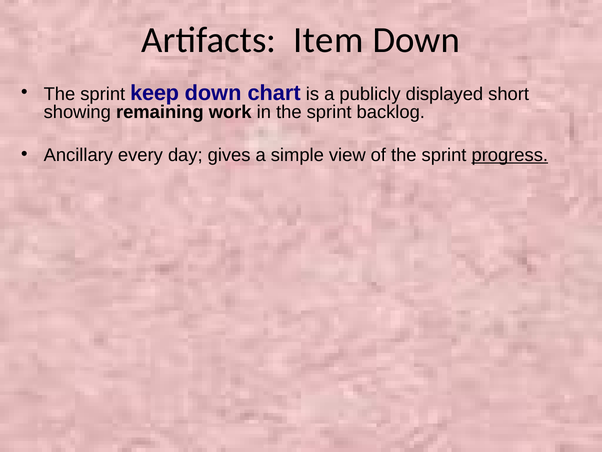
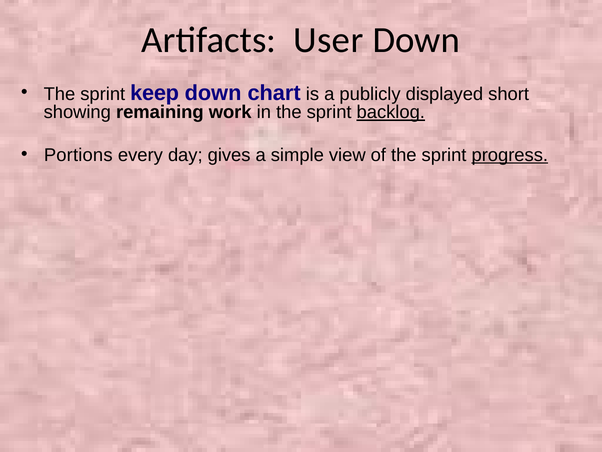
Item: Item -> User (328, 40)
backlog underline: none -> present (391, 112)
Ancillary: Ancillary -> Portions (78, 155)
